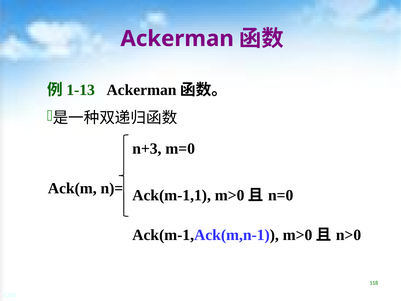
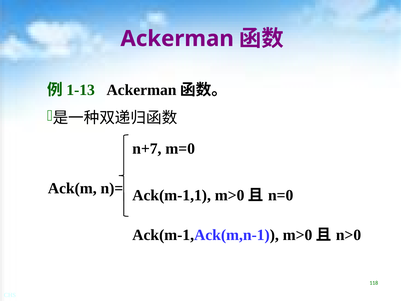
n+3: n+3 -> n+7 (147, 149)
